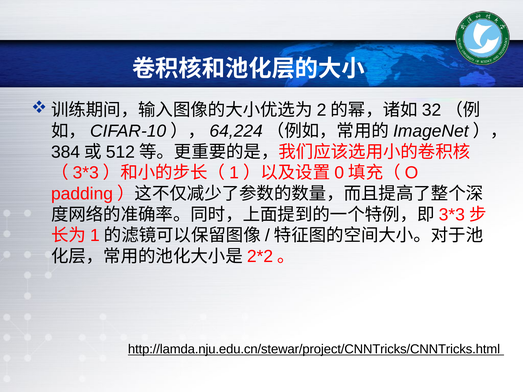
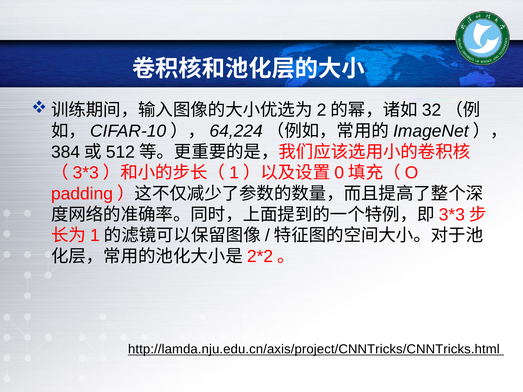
http://lamda.nju.edu.cn/stewar/project/CNNTricks/CNNTricks.html: http://lamda.nju.edu.cn/stewar/project/CNNTricks/CNNTricks.html -> http://lamda.nju.edu.cn/axis/project/CNNTricks/CNNTricks.html (314, 350)
